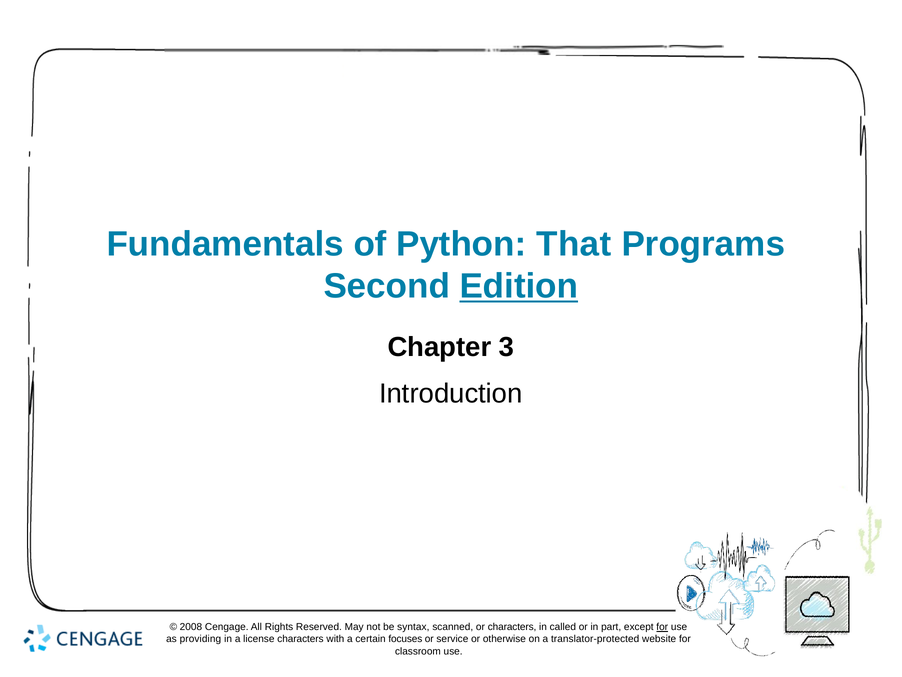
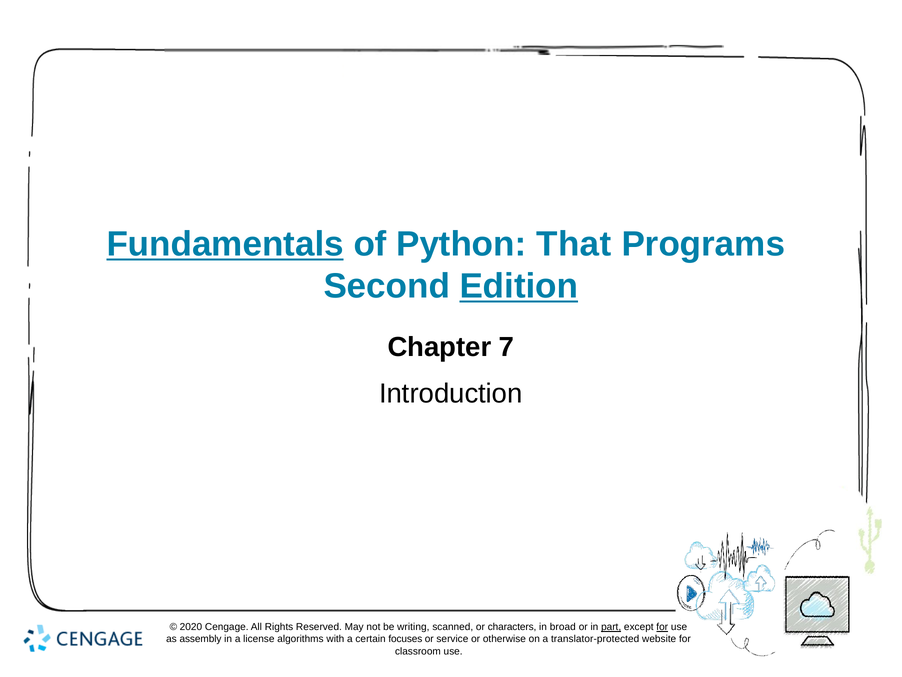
Fundamentals underline: none -> present (225, 244)
3: 3 -> 7 (507, 347)
2008: 2008 -> 2020 (191, 627)
syntax: syntax -> writing (413, 627)
called: called -> broad (563, 627)
part underline: none -> present (611, 627)
providing: providing -> assembly (200, 639)
license characters: characters -> algorithms (300, 639)
